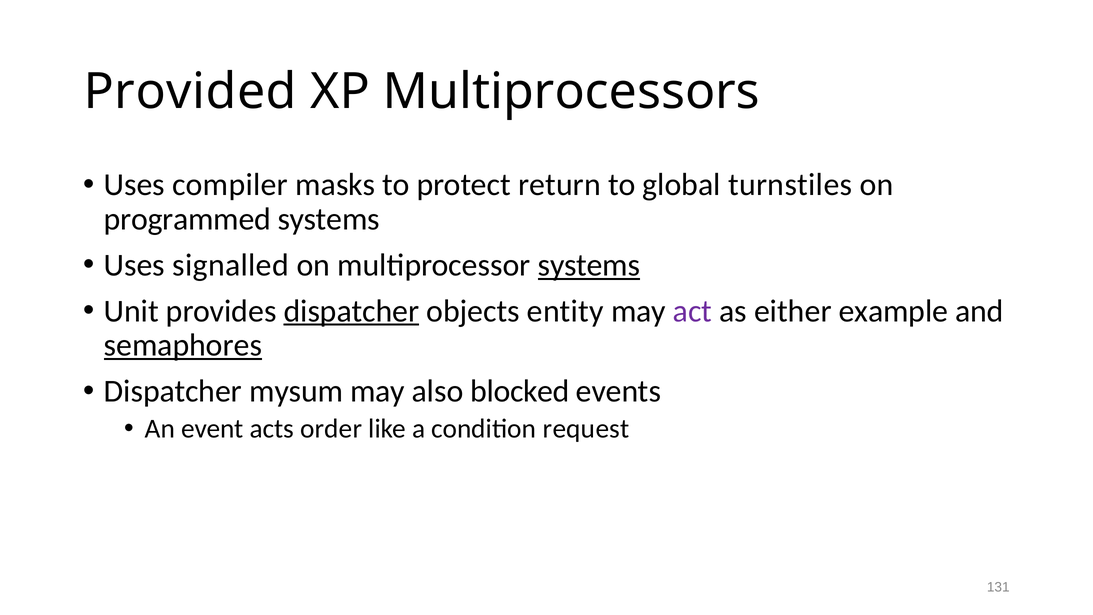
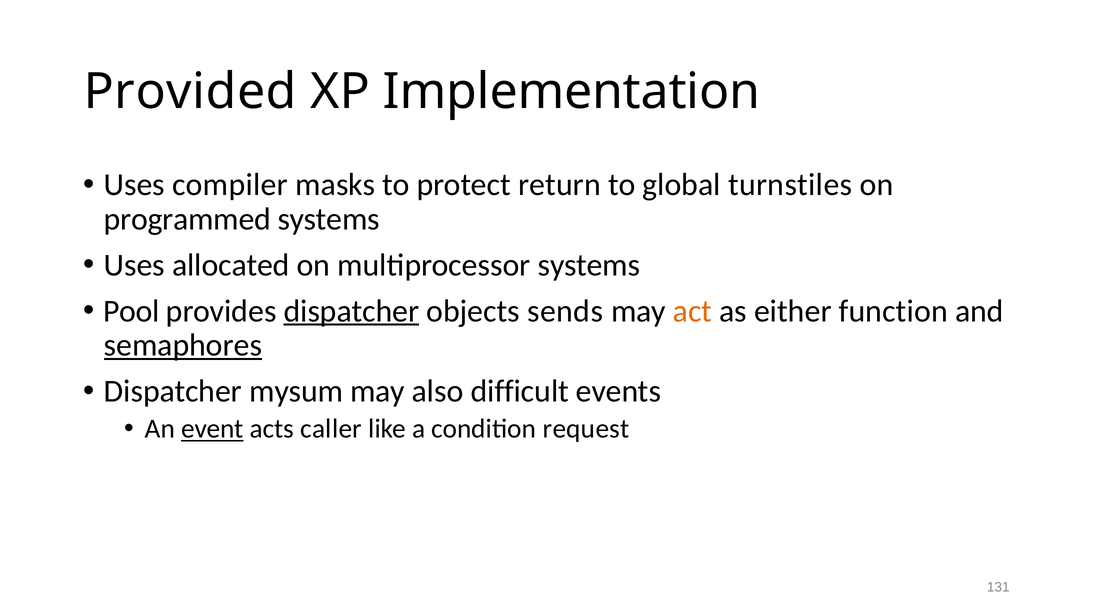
Multiprocessors: Multiprocessors -> Implementation (572, 92)
signalled: signalled -> allocated (231, 265)
systems underline: present -> none (589, 265)
Unit: Unit -> Pool (131, 311)
entity: entity -> sends (565, 311)
act colour: purple -> orange (692, 311)
example: example -> function (893, 311)
blocked: blocked -> difficult (520, 391)
event underline: none -> present (212, 429)
order: order -> caller (331, 429)
